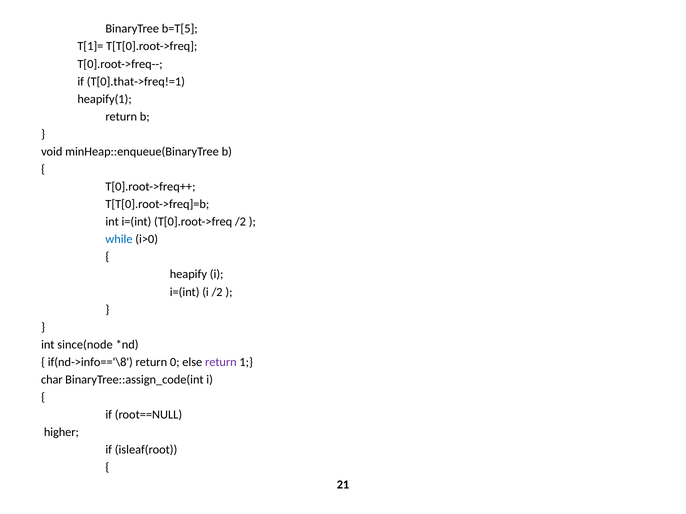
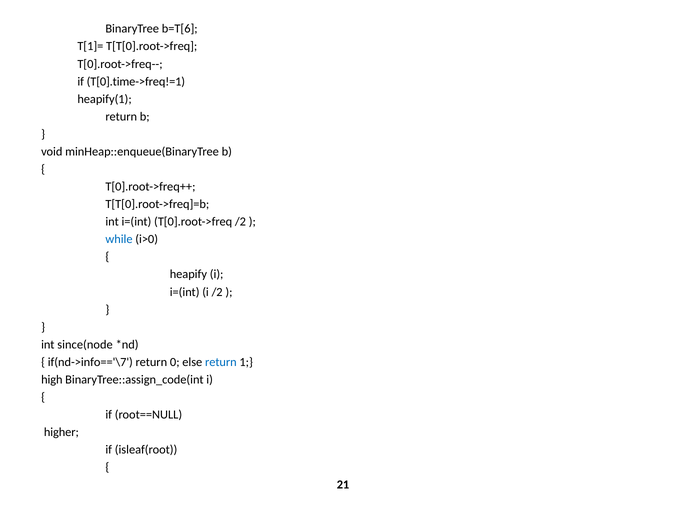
b=T[5: b=T[5 -> b=T[6 (180, 29)
T[0].that->freq!=1: T[0].that->freq!=1 -> T[0].time->freq!=1 (136, 82)
if(nd->info=='\8: if(nd->info=='\8 -> if(nd->info=='\7 (90, 362)
return colour: purple -> blue (221, 362)
char: char -> high (52, 380)
